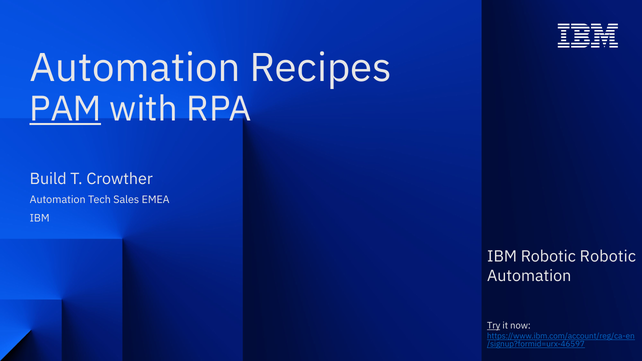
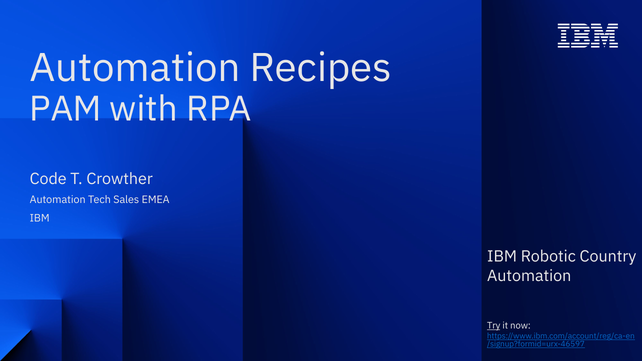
PAM underline: present -> none (66, 109)
Build: Build -> Code (48, 179)
Robotic Robotic: Robotic -> Country (608, 257)
